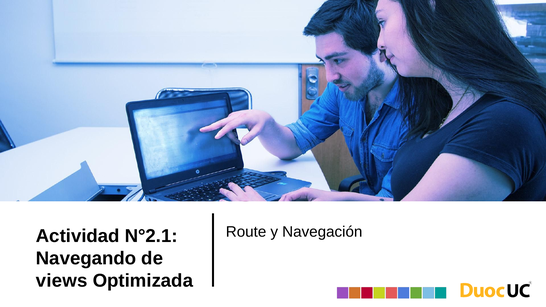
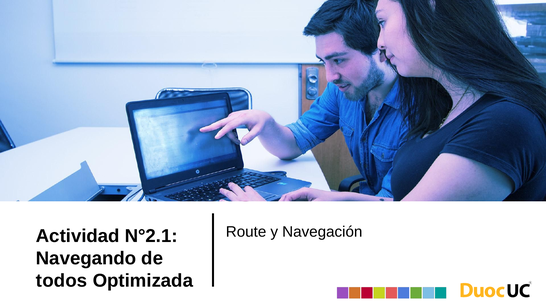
views: views -> todos (62, 281)
